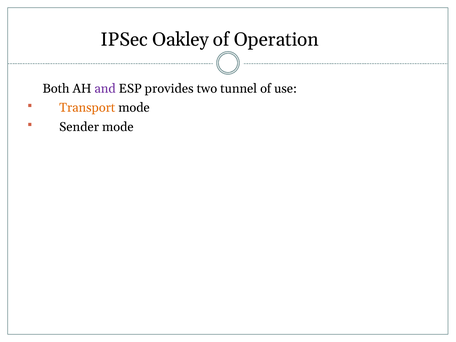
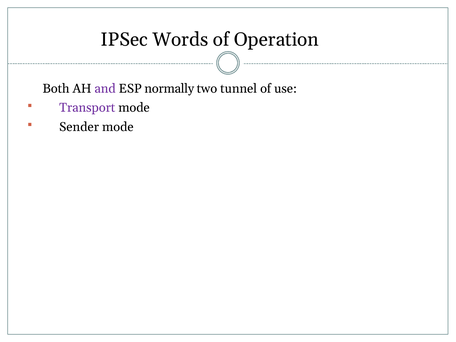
Oakley: Oakley -> Words (180, 39)
provides: provides -> normally (169, 89)
Transport colour: orange -> purple (87, 108)
